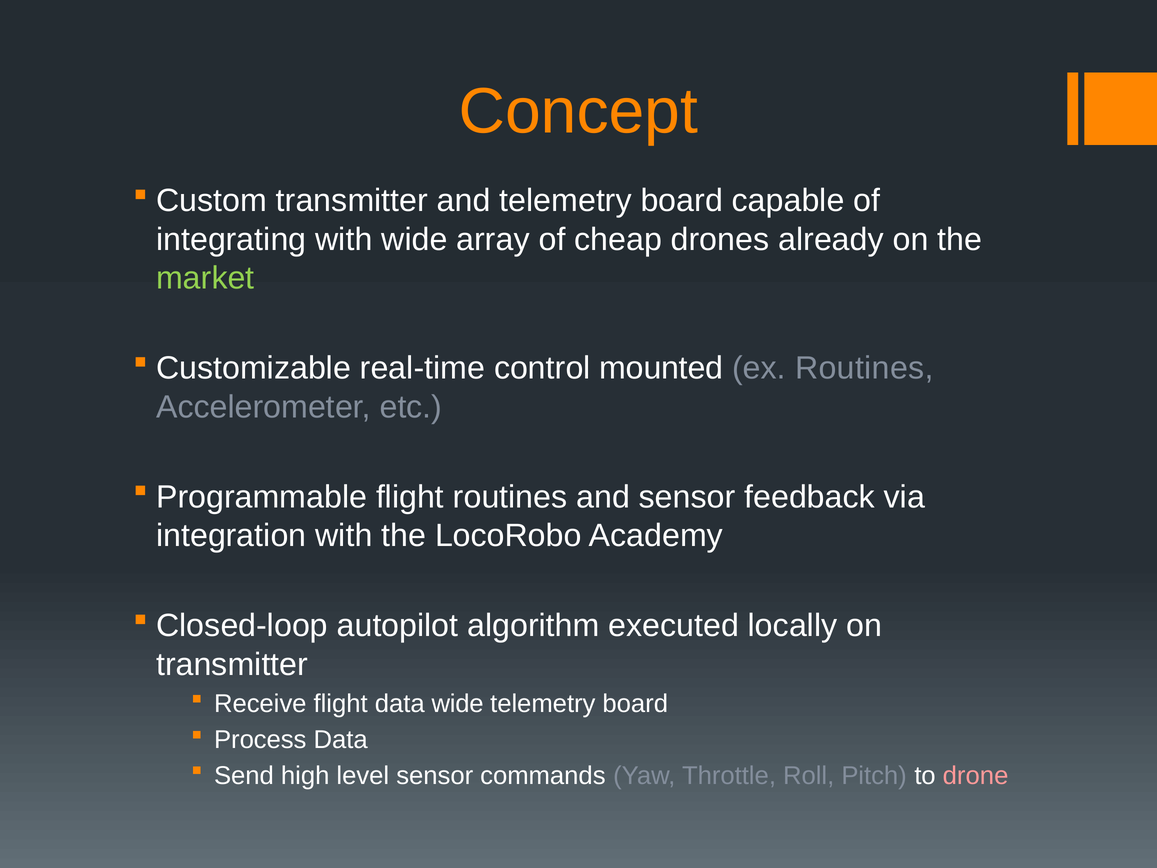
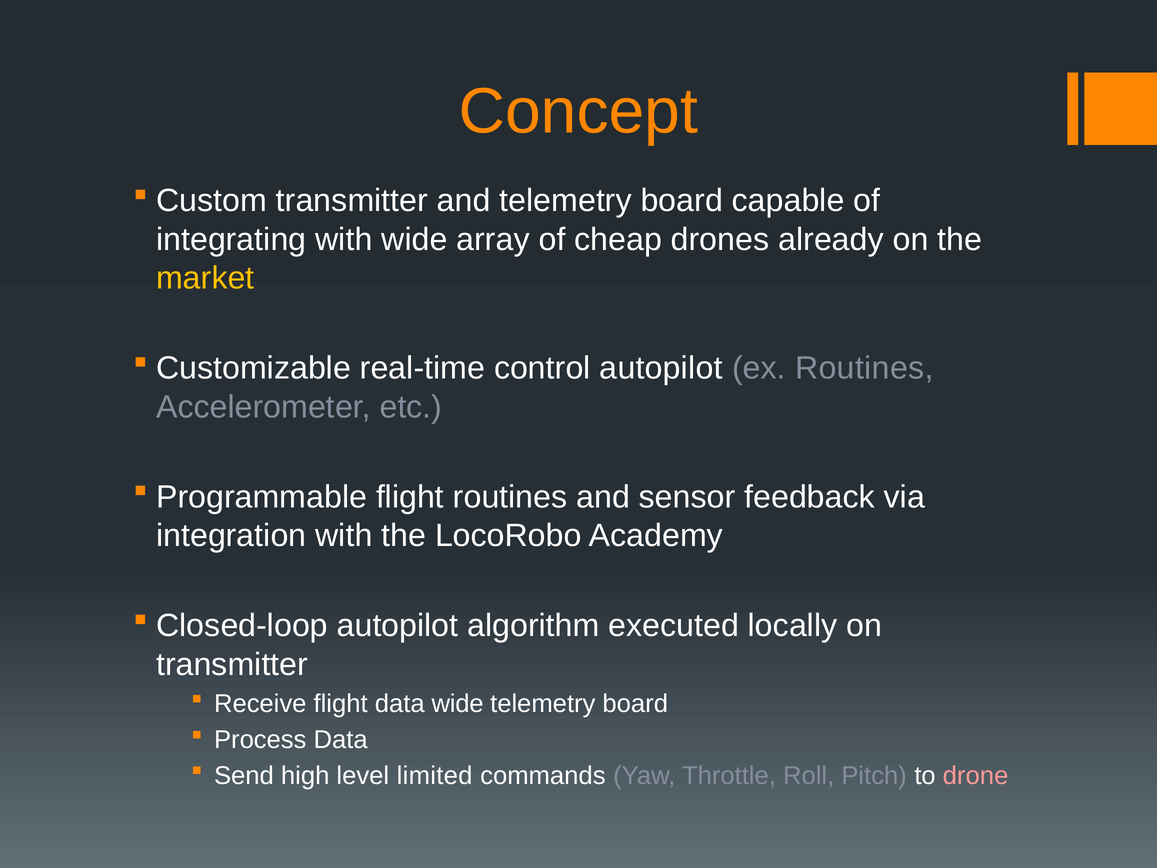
market colour: light green -> yellow (205, 278)
control mounted: mounted -> autopilot (661, 368)
level sensor: sensor -> limited (435, 775)
